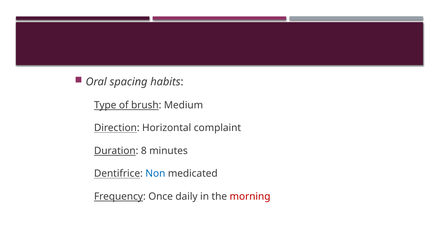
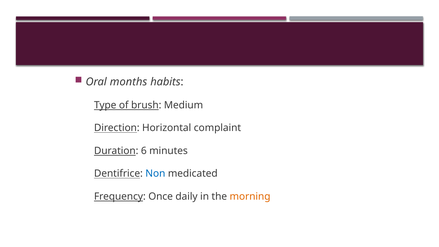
spacing: spacing -> months (129, 82)
8: 8 -> 6 (144, 151)
morning colour: red -> orange (250, 196)
